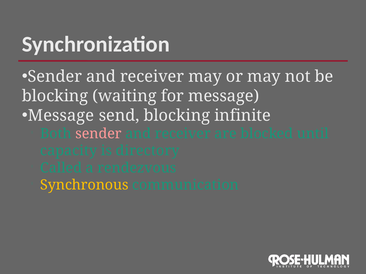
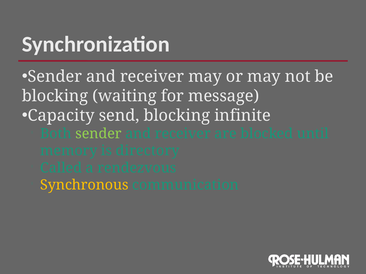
Message: Message -> Capacity (61, 116)
sender colour: pink -> light green (98, 134)
capacity: capacity -> memory (69, 151)
